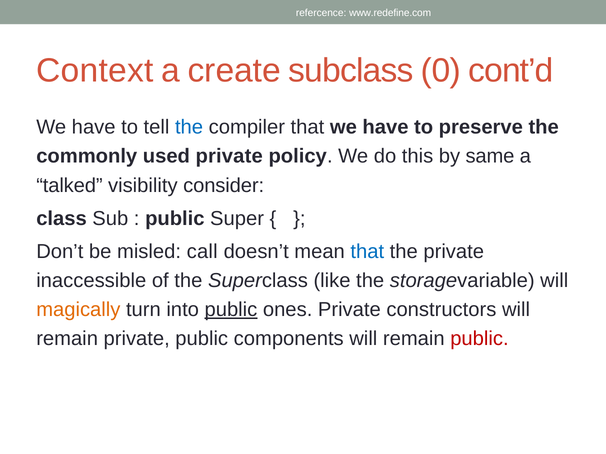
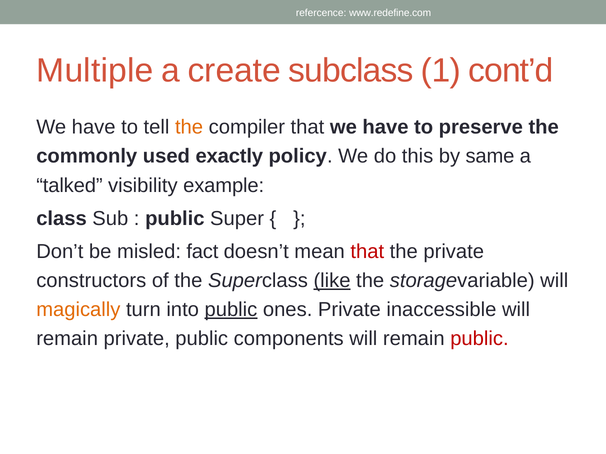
Context: Context -> Multiple (95, 71)
0: 0 -> 1 (441, 71)
the colour: blue -> orange (189, 127)
used private: private -> exactly (229, 156)
consider: consider -> example (224, 186)
call: call -> fact (202, 252)
that colour: blue -> red (367, 252)
inaccessible: inaccessible -> constructors (91, 281)
like underline: none -> present (332, 281)
constructors: constructors -> inaccessible (441, 310)
